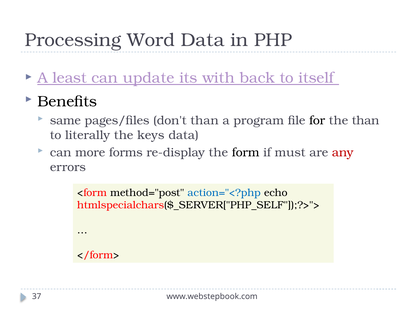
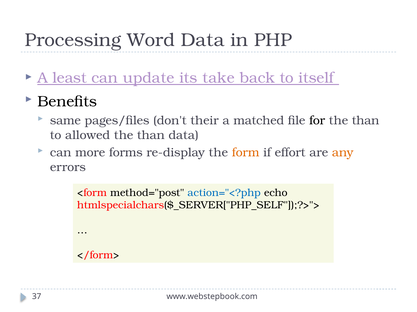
with: with -> take (219, 78)
don't than: than -> their (205, 121)
program: program -> matched (259, 121)
literally: literally -> allowed (88, 135)
keys: keys -> than (151, 135)
form colour: black -> orange (246, 153)
must: must -> effort (290, 153)
any colour: red -> orange (343, 153)
